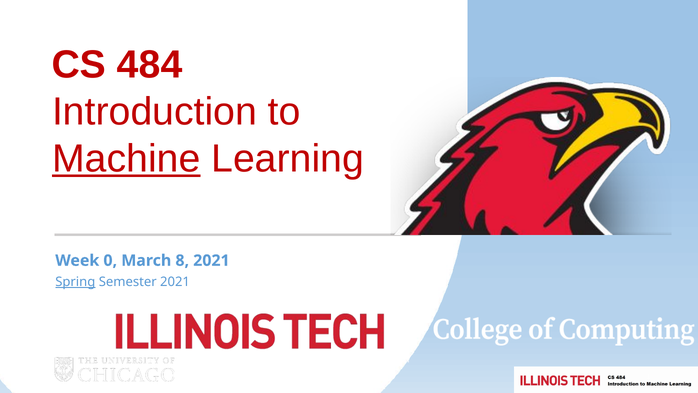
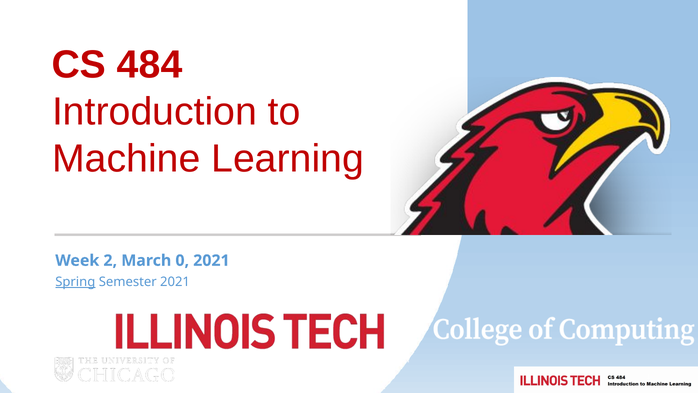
Machine underline: present -> none (126, 159)
0: 0 -> 2 (110, 260)
8: 8 -> 0 (182, 260)
